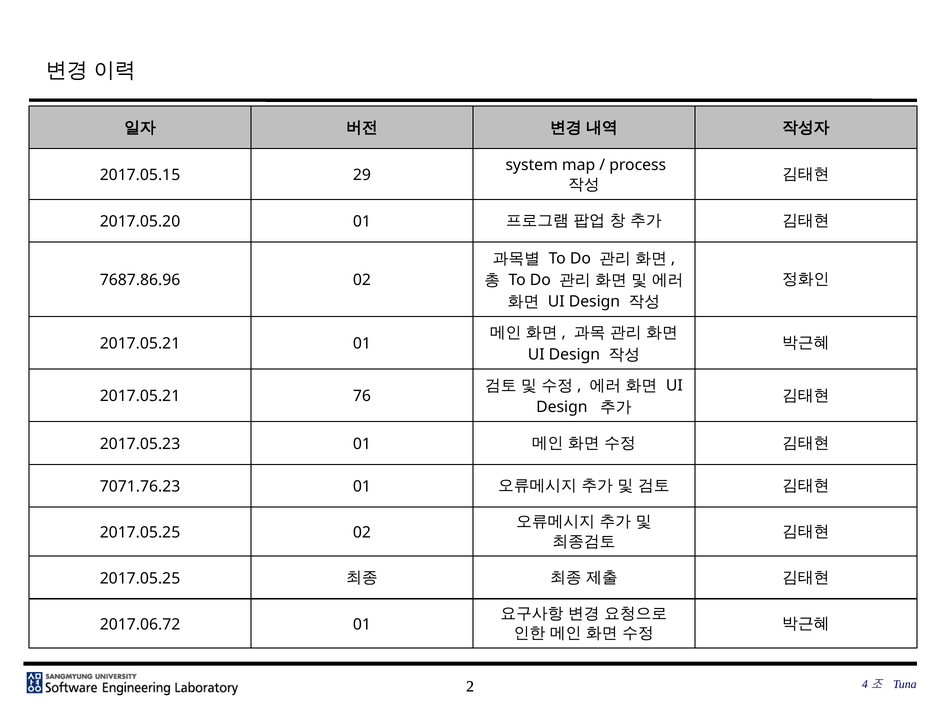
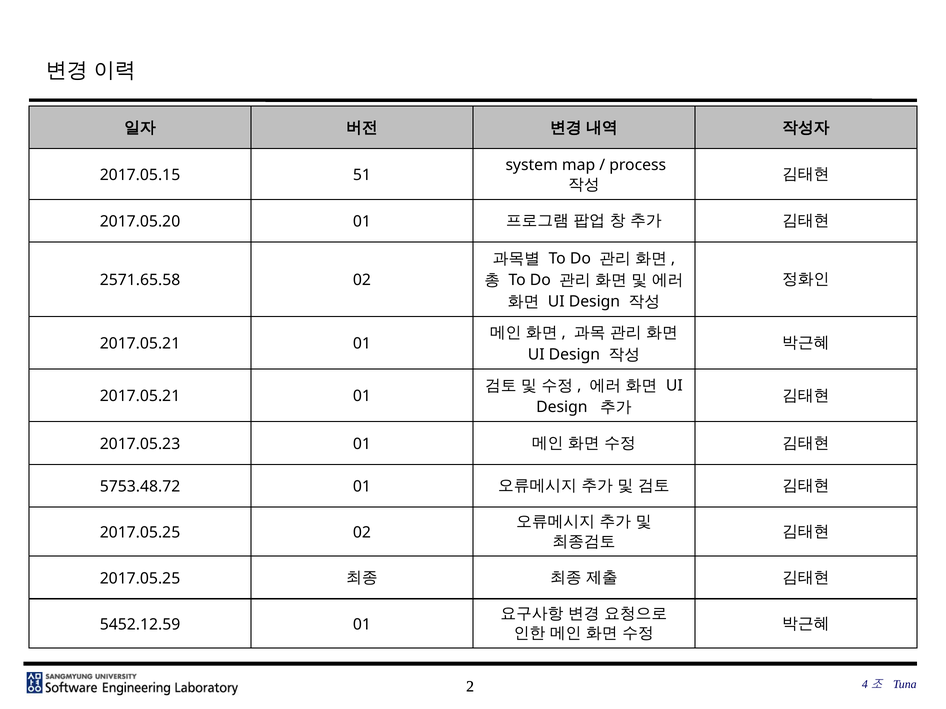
29: 29 -> 51 (362, 175)
7687.86.96: 7687.86.96 -> 2571.65.58 (140, 280)
76: 76 -> 01 (362, 397)
7071.76.23: 7071.76.23 -> 5753.48.72 (140, 487)
2017.06.72: 2017.06.72 -> 5452.12.59 (140, 625)
